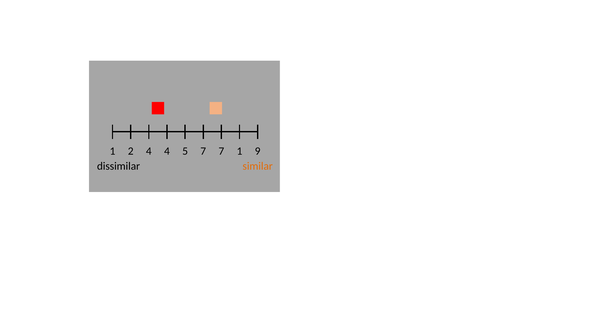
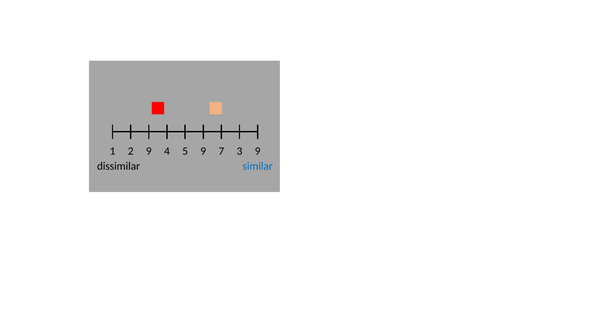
2 4: 4 -> 9 (149, 151)
5 7: 7 -> 9 (203, 151)
7 1: 1 -> 3 (240, 151)
similar colour: orange -> blue (258, 166)
